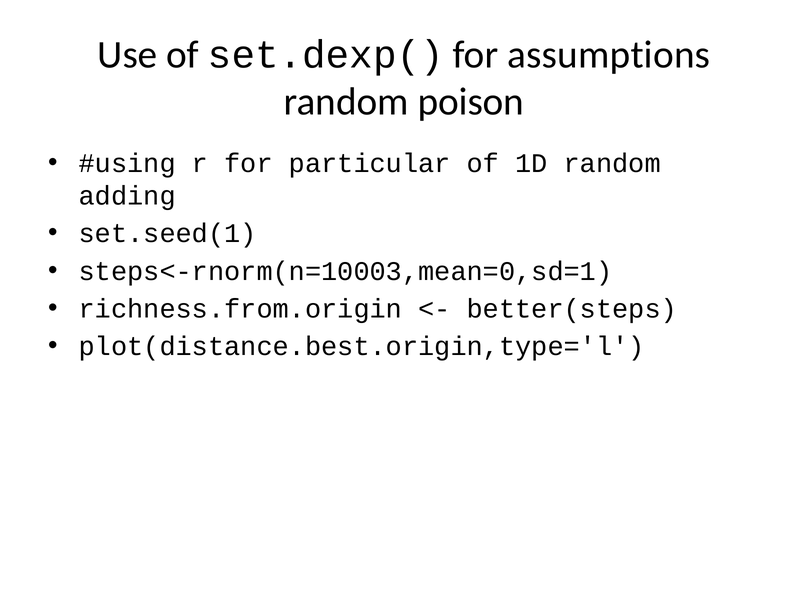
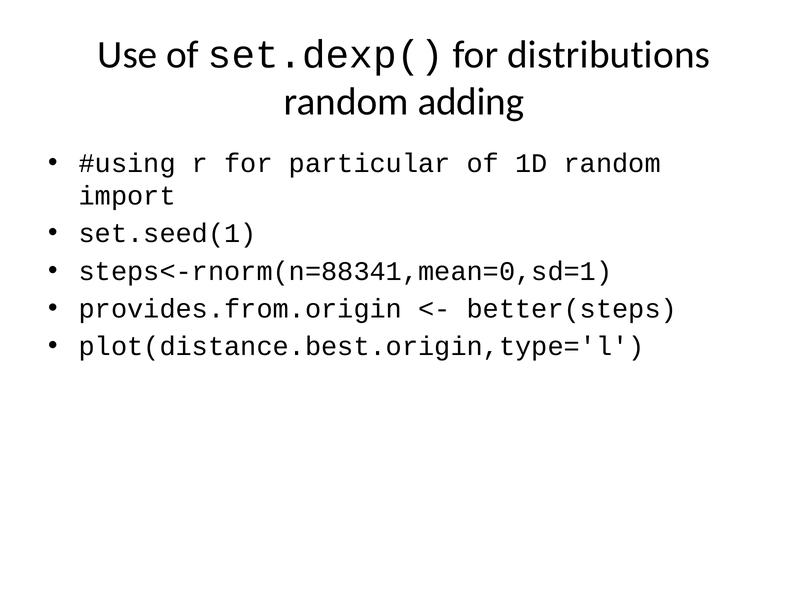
assumptions: assumptions -> distributions (609, 55)
poison: poison -> adding (471, 102)
adding: adding -> import (127, 196)
steps<-rnorm(n=10003,mean=0,sd=1: steps<-rnorm(n=10003,mean=0,sd=1 -> steps<-rnorm(n=88341,mean=0,sd=1 (346, 271)
richness.from.origin: richness.from.origin -> provides.from.origin (240, 309)
